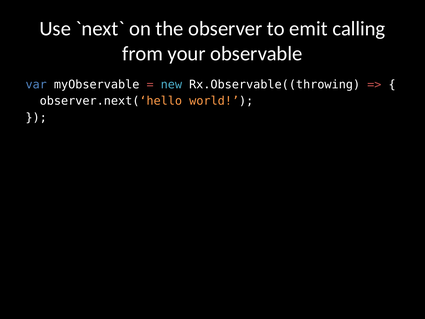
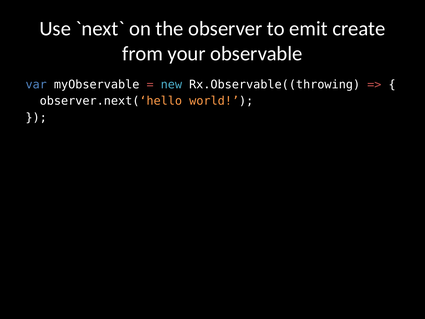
calling: calling -> create (359, 29)
